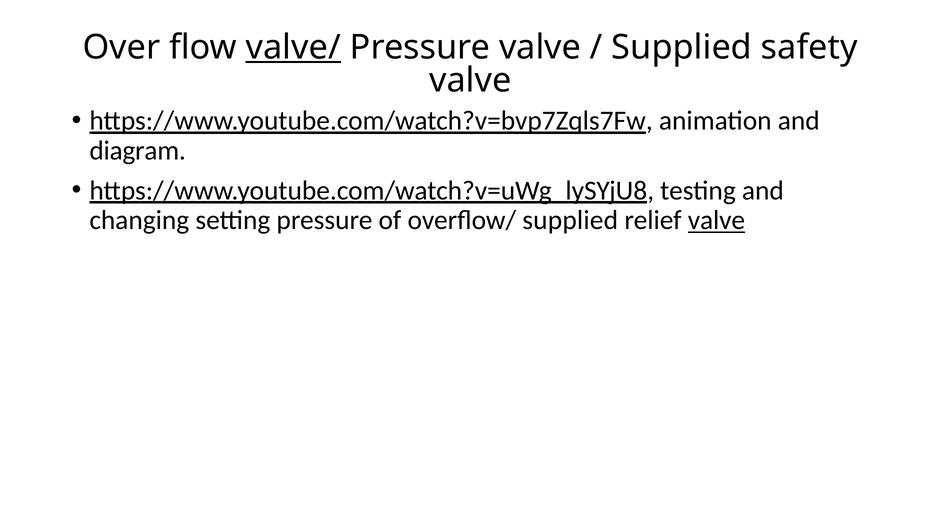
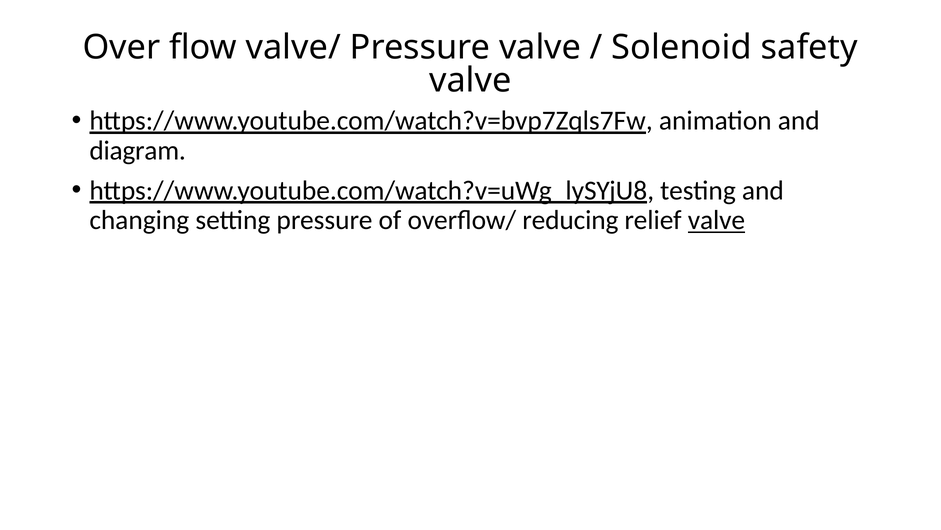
valve/ underline: present -> none (293, 47)
Supplied: Supplied -> Solenoid (682, 47)
overflow/ supplied: supplied -> reducing (570, 220)
